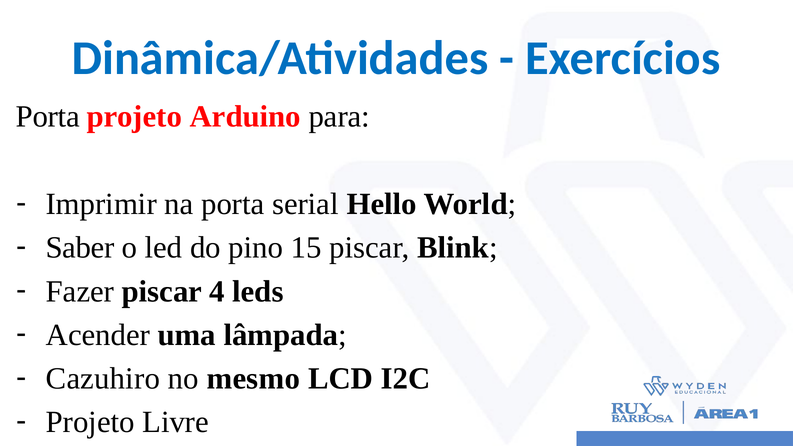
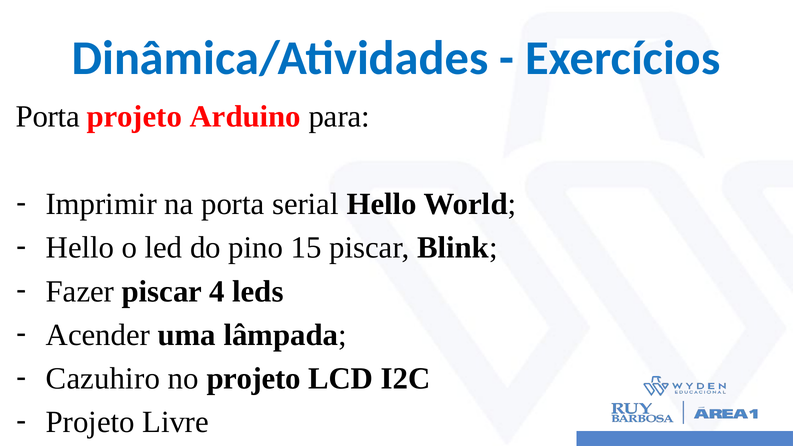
Saber: Saber -> Hello (80, 248)
no mesmo: mesmo -> projeto (254, 379)
